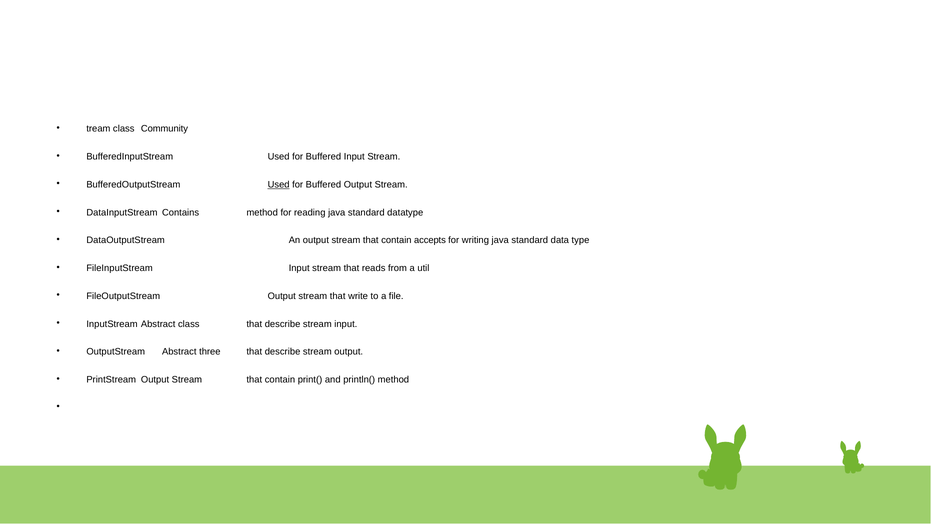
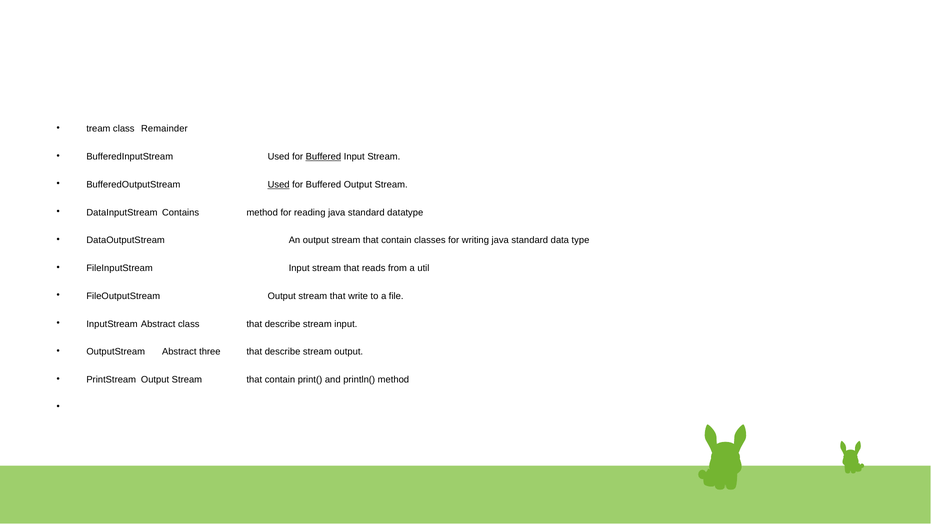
Community: Community -> Remainder (164, 129)
Buffered underline: none -> present (323, 157)
accepts: accepts -> classes (430, 240)
